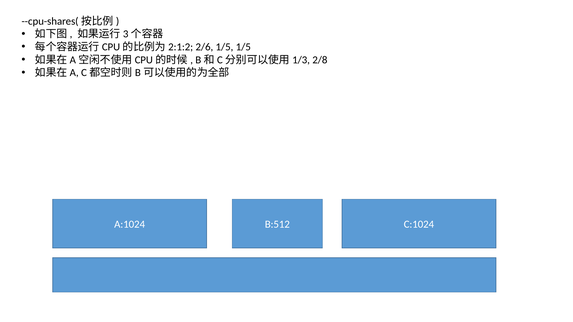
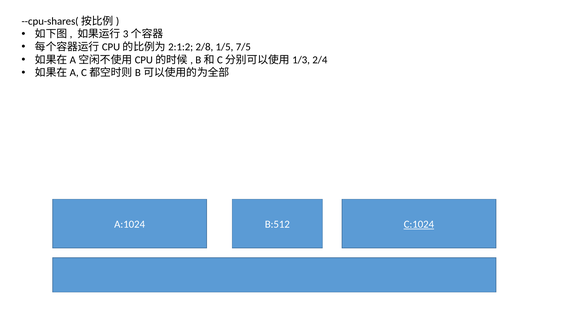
2/6: 2/6 -> 2/8 (204, 47)
1/5 1/5: 1/5 -> 7/5 (243, 47)
2/8: 2/8 -> 2/4 (320, 60)
C:1024 underline: none -> present (419, 225)
